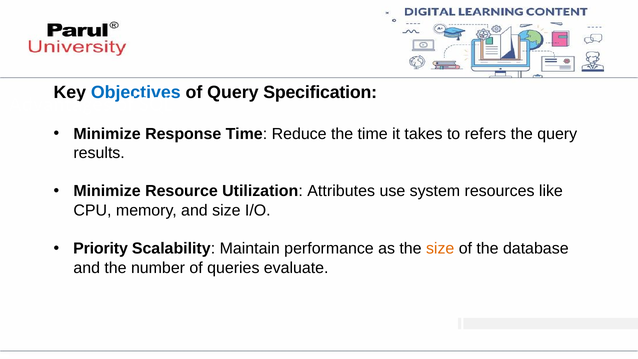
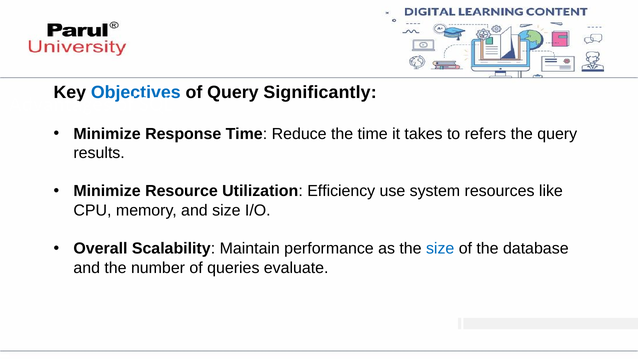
Specification: Specification -> Significantly (320, 92)
Attributes: Attributes -> Efficiency (341, 191)
Priority: Priority -> Overall (100, 249)
size colour: orange -> blue (440, 249)
